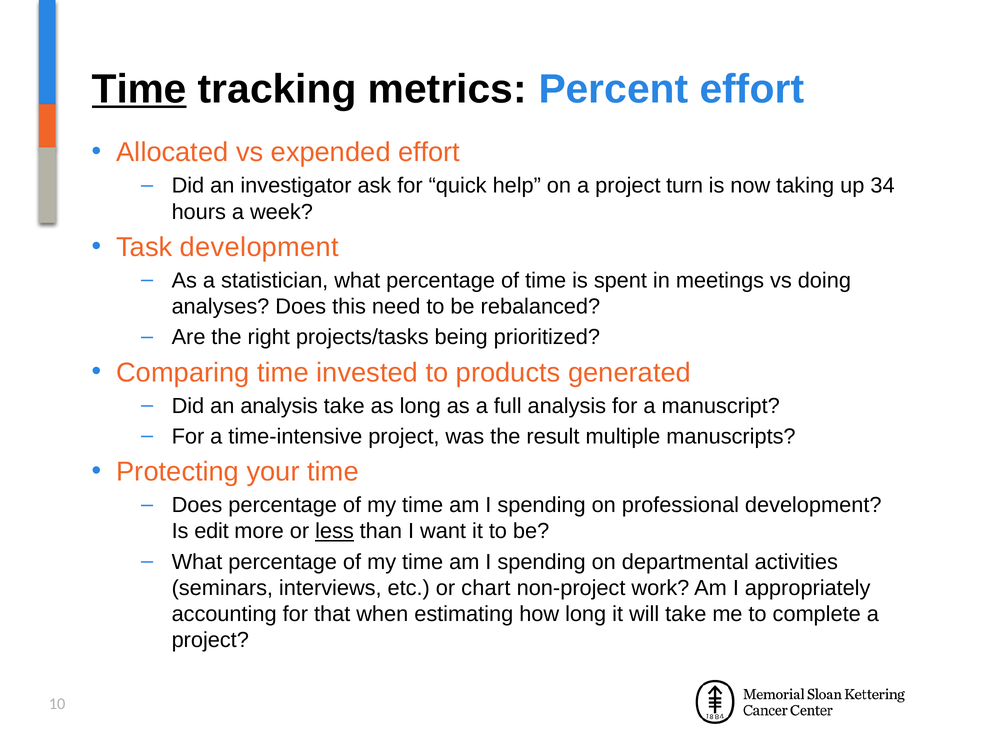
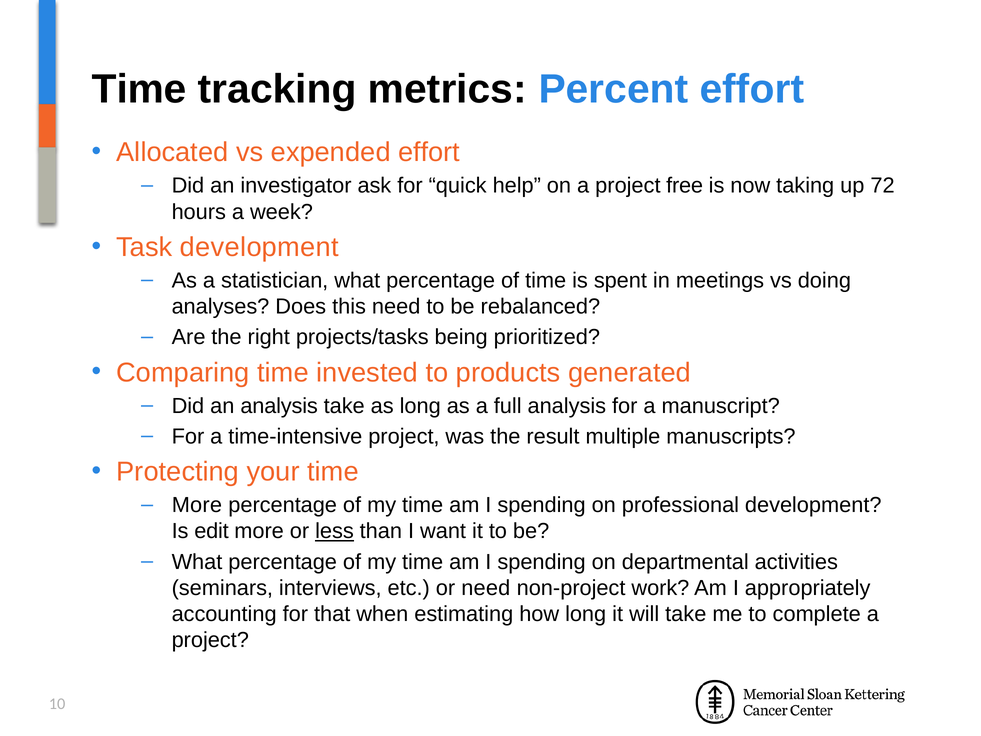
Time underline: present -> none (139, 89)
turn: turn -> free (685, 186)
34: 34 -> 72 (883, 186)
Does: Does -> More (197, 505)
or chart: chart -> need (486, 588)
